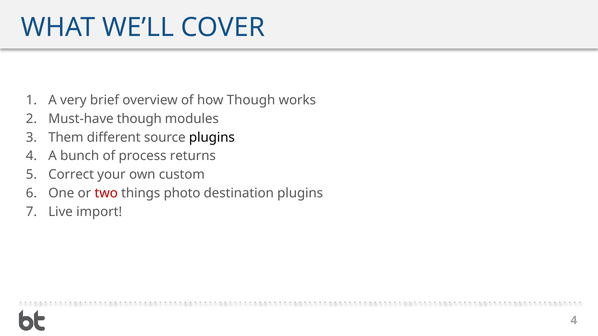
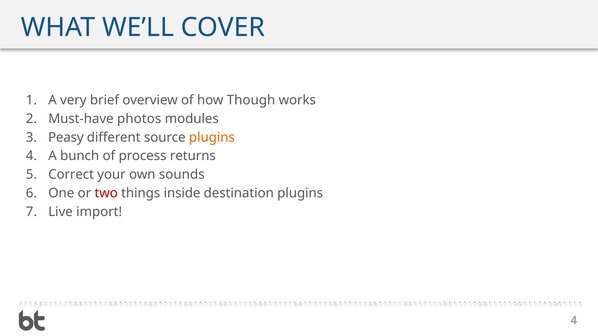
Must-have though: though -> photos (139, 119)
Them: Them -> Peasy (66, 137)
plugins colour: black -> orange (212, 137)
custom: custom -> sounds (182, 175)
photo: photo -> inside (182, 193)
